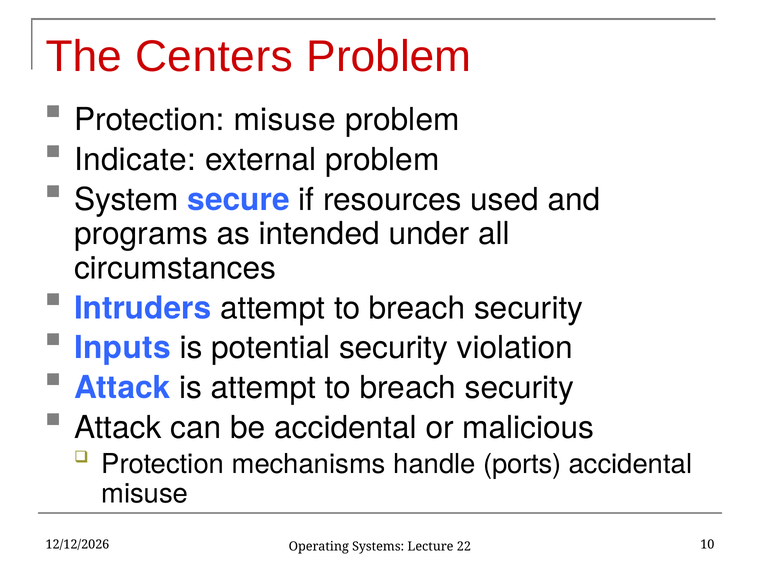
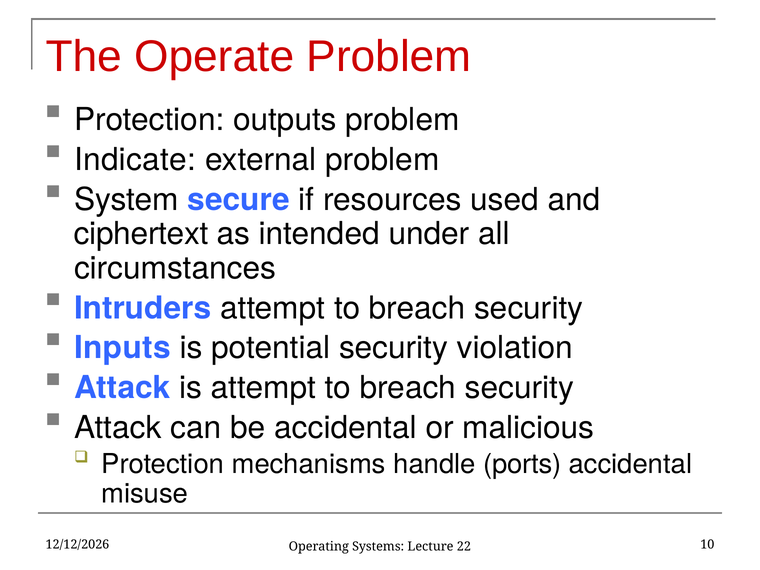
Centers: Centers -> Operate (214, 57)
Protection misuse: misuse -> outputs (285, 120)
programs: programs -> ciphertext (141, 234)
